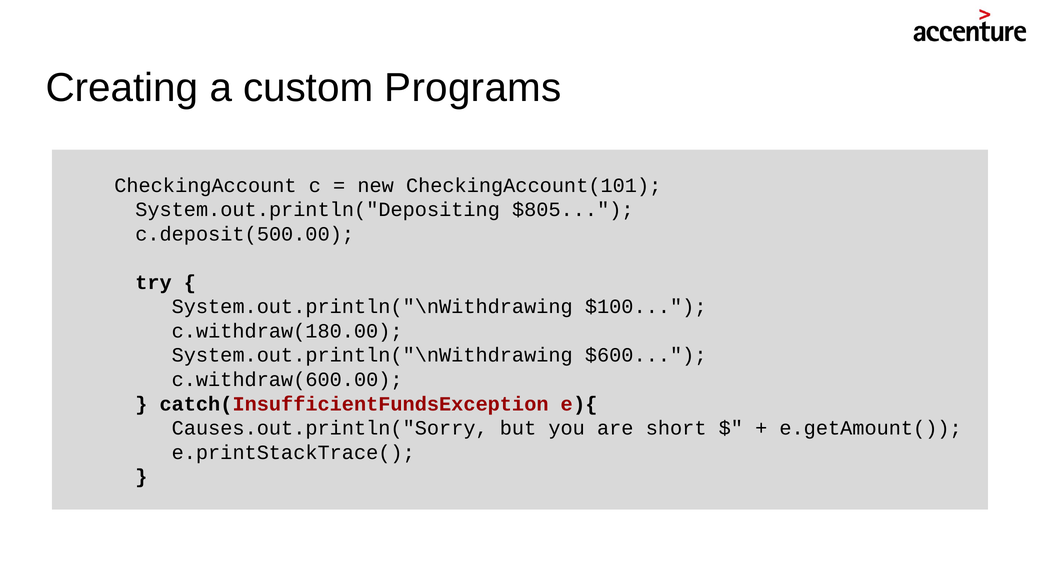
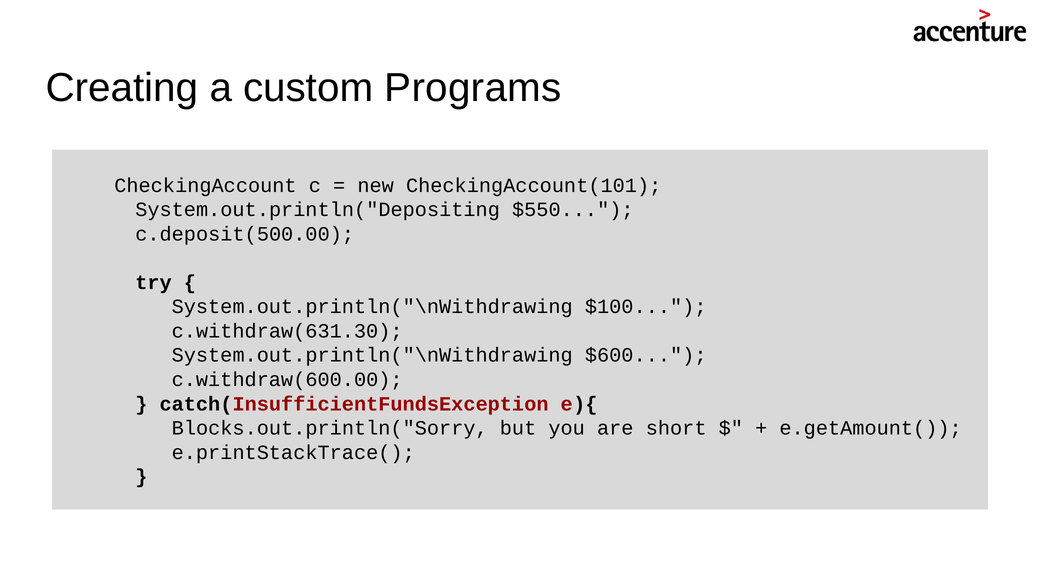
$805: $805 -> $550 (573, 210)
c.withdraw(180.00: c.withdraw(180.00 -> c.withdraw(631.30 (287, 331)
Causes.out.println("Sorry: Causes.out.println("Sorry -> Blocks.out.println("Sorry (330, 428)
